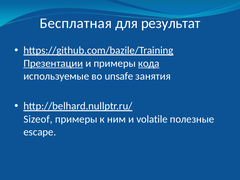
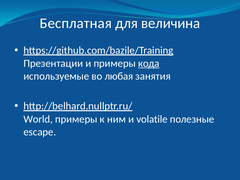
результат: результат -> величина (171, 23)
Презентации underline: present -> none (53, 63)
unsafe: unsafe -> любая (119, 76)
Sizeof: Sizeof -> World (38, 119)
